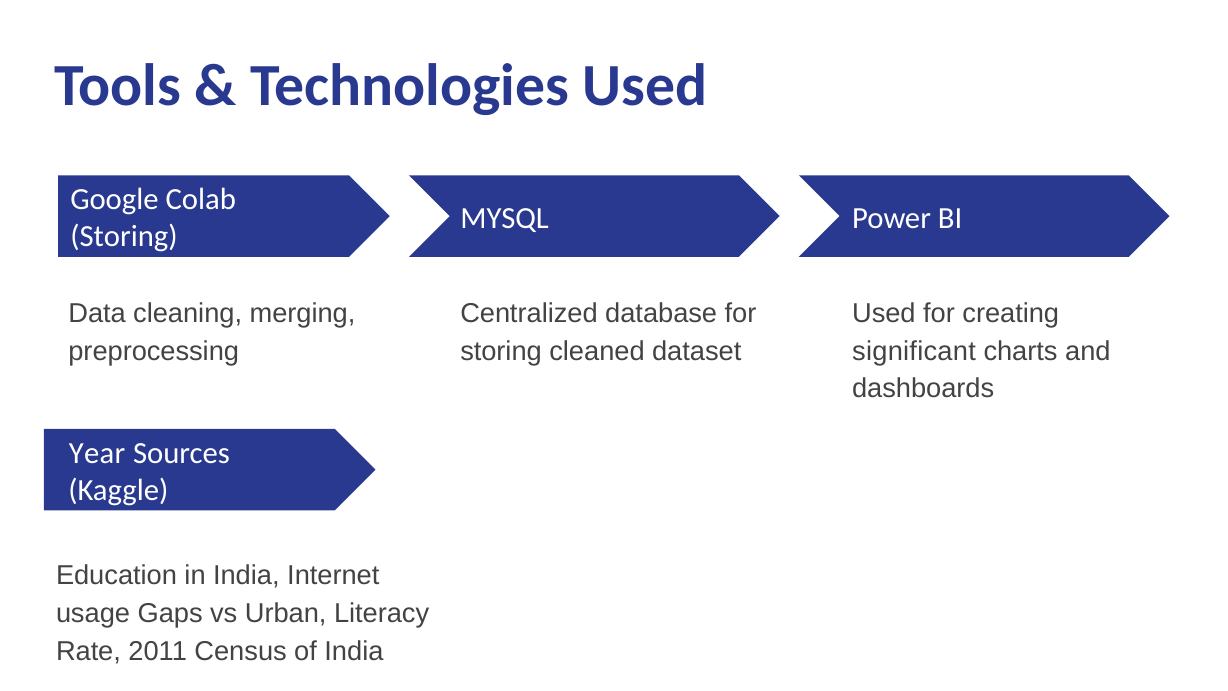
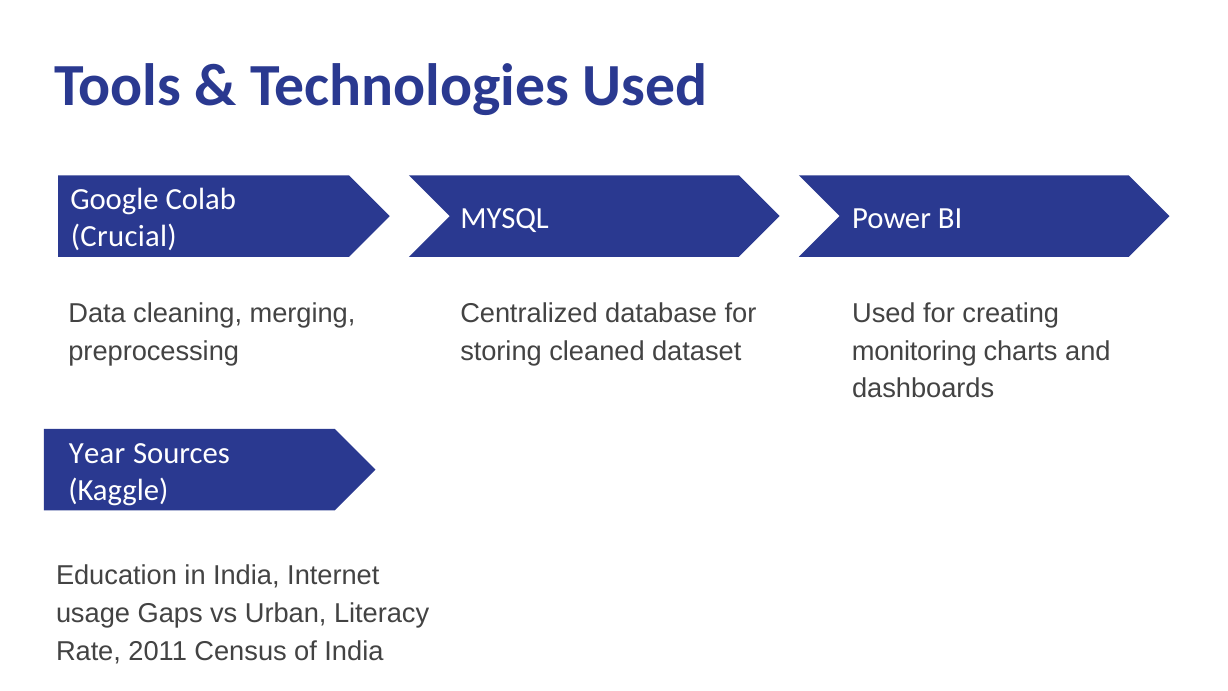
Storing: Storing -> Crucial (124, 237)
significant: significant -> monitoring (914, 351)
